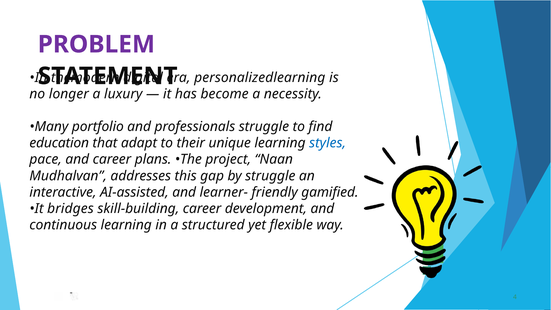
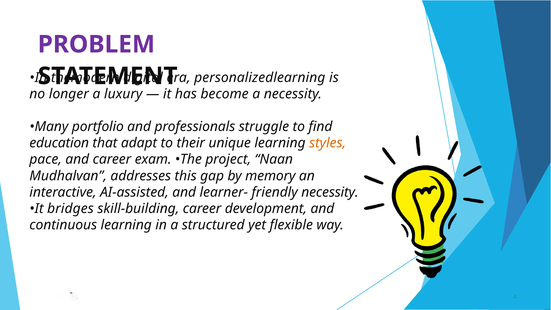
styles colour: blue -> orange (328, 143)
plans: plans -> exam (153, 159)
by struggle: struggle -> memory (270, 176)
friendly gamified: gamified -> necessity (330, 192)
